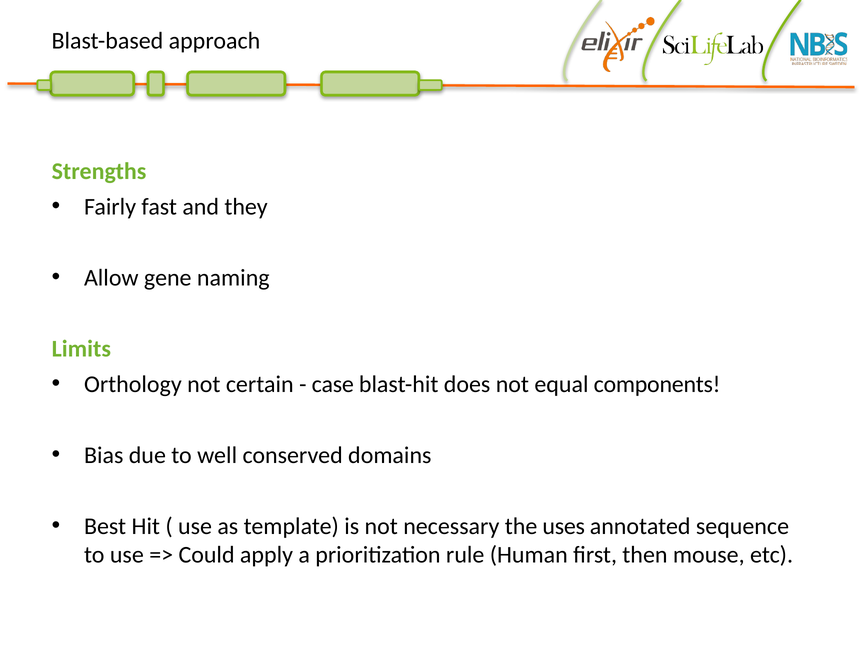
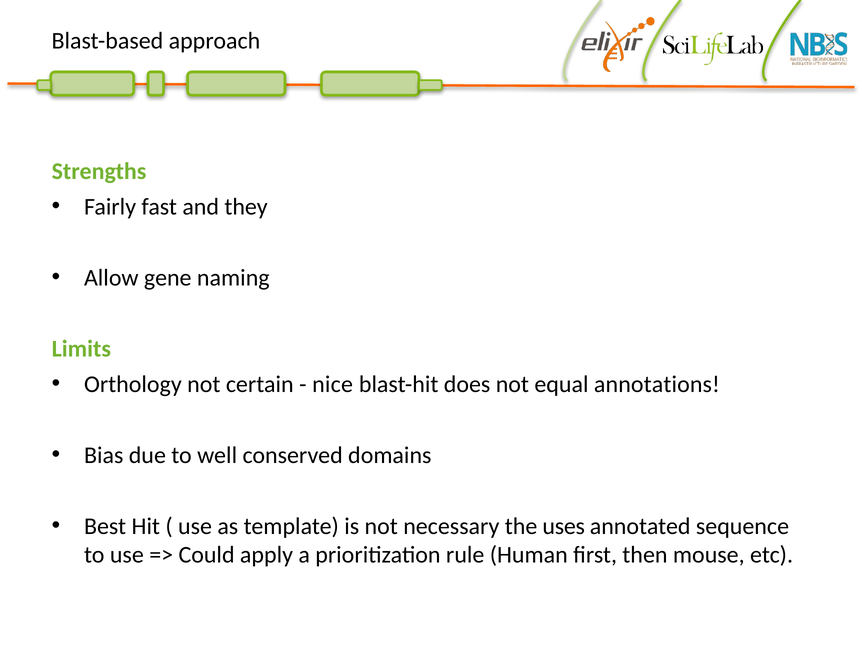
case: case -> nice (333, 384)
components: components -> annotations (657, 384)
